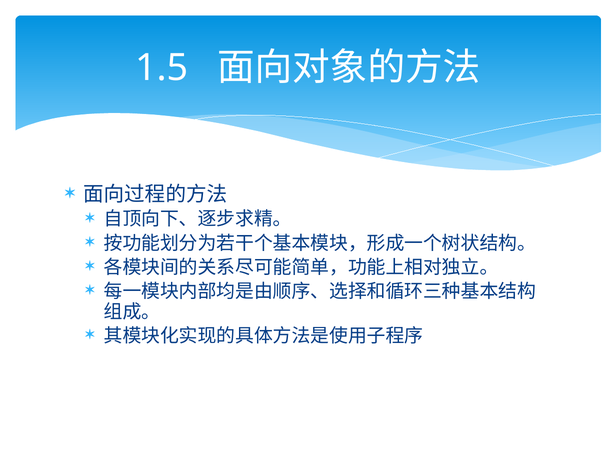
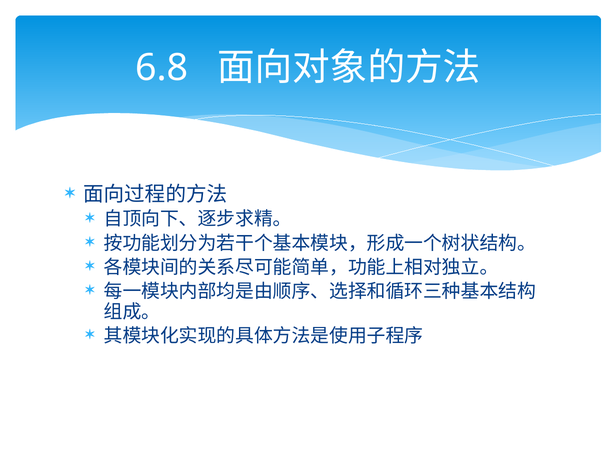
1.5: 1.5 -> 6.8 (162, 68)
